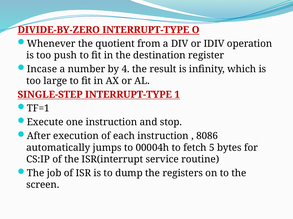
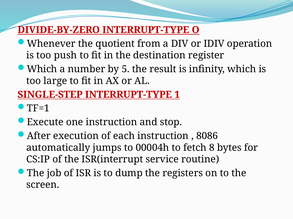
Incase: Incase -> Which (42, 69)
4: 4 -> 5 (126, 69)
5: 5 -> 8 (212, 148)
